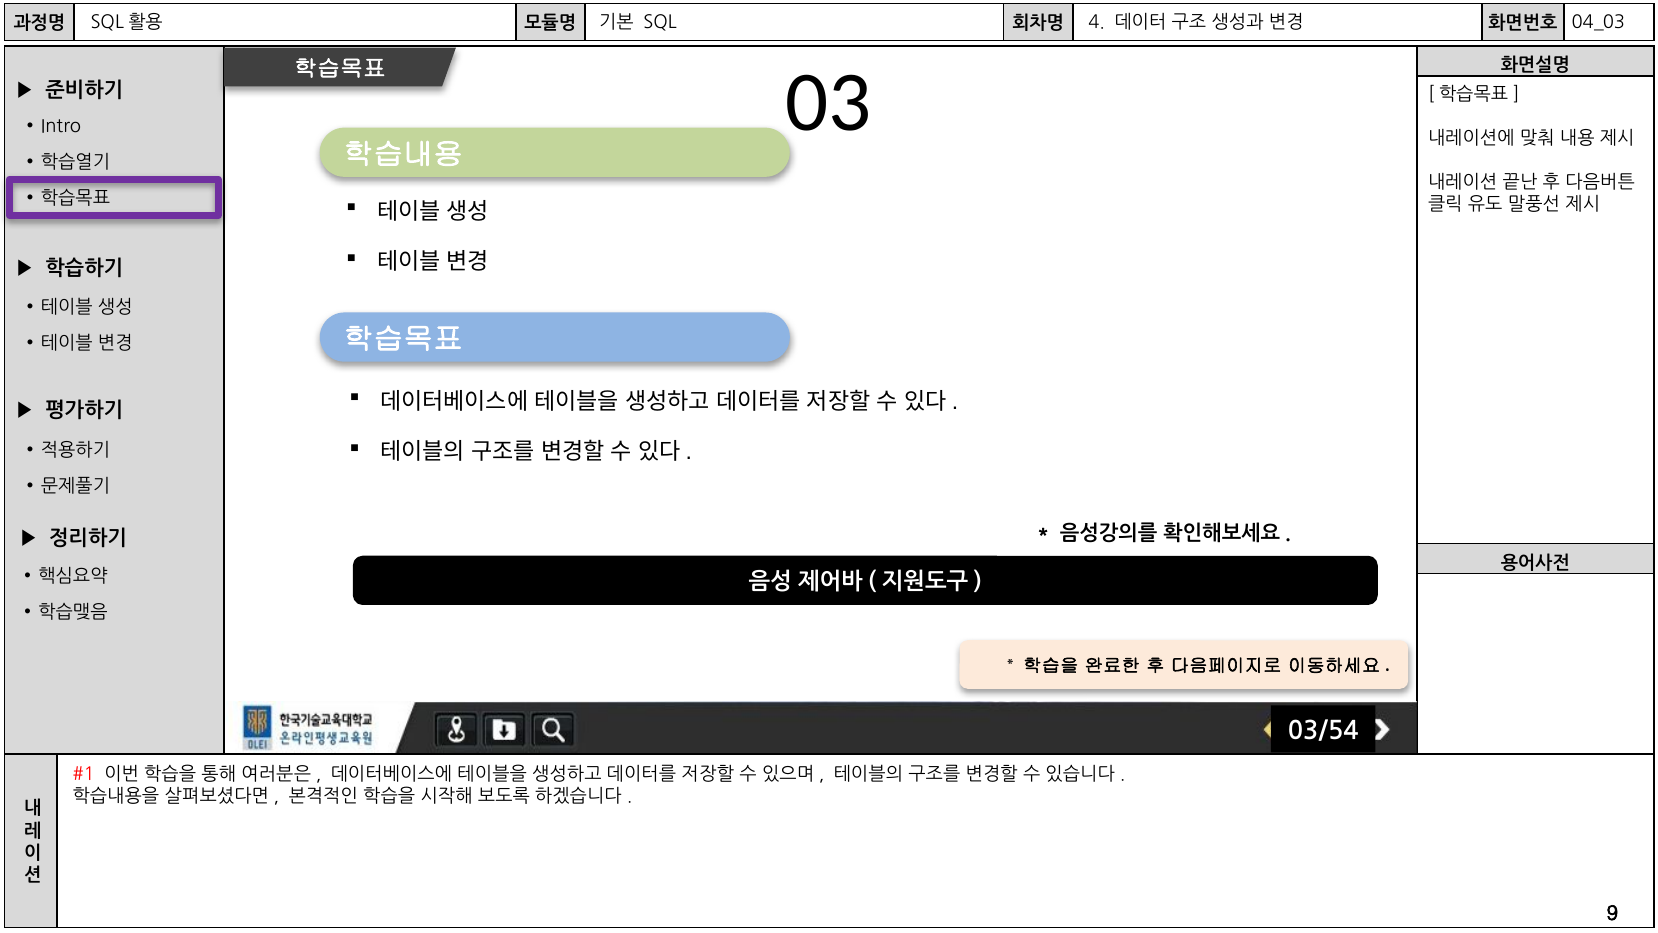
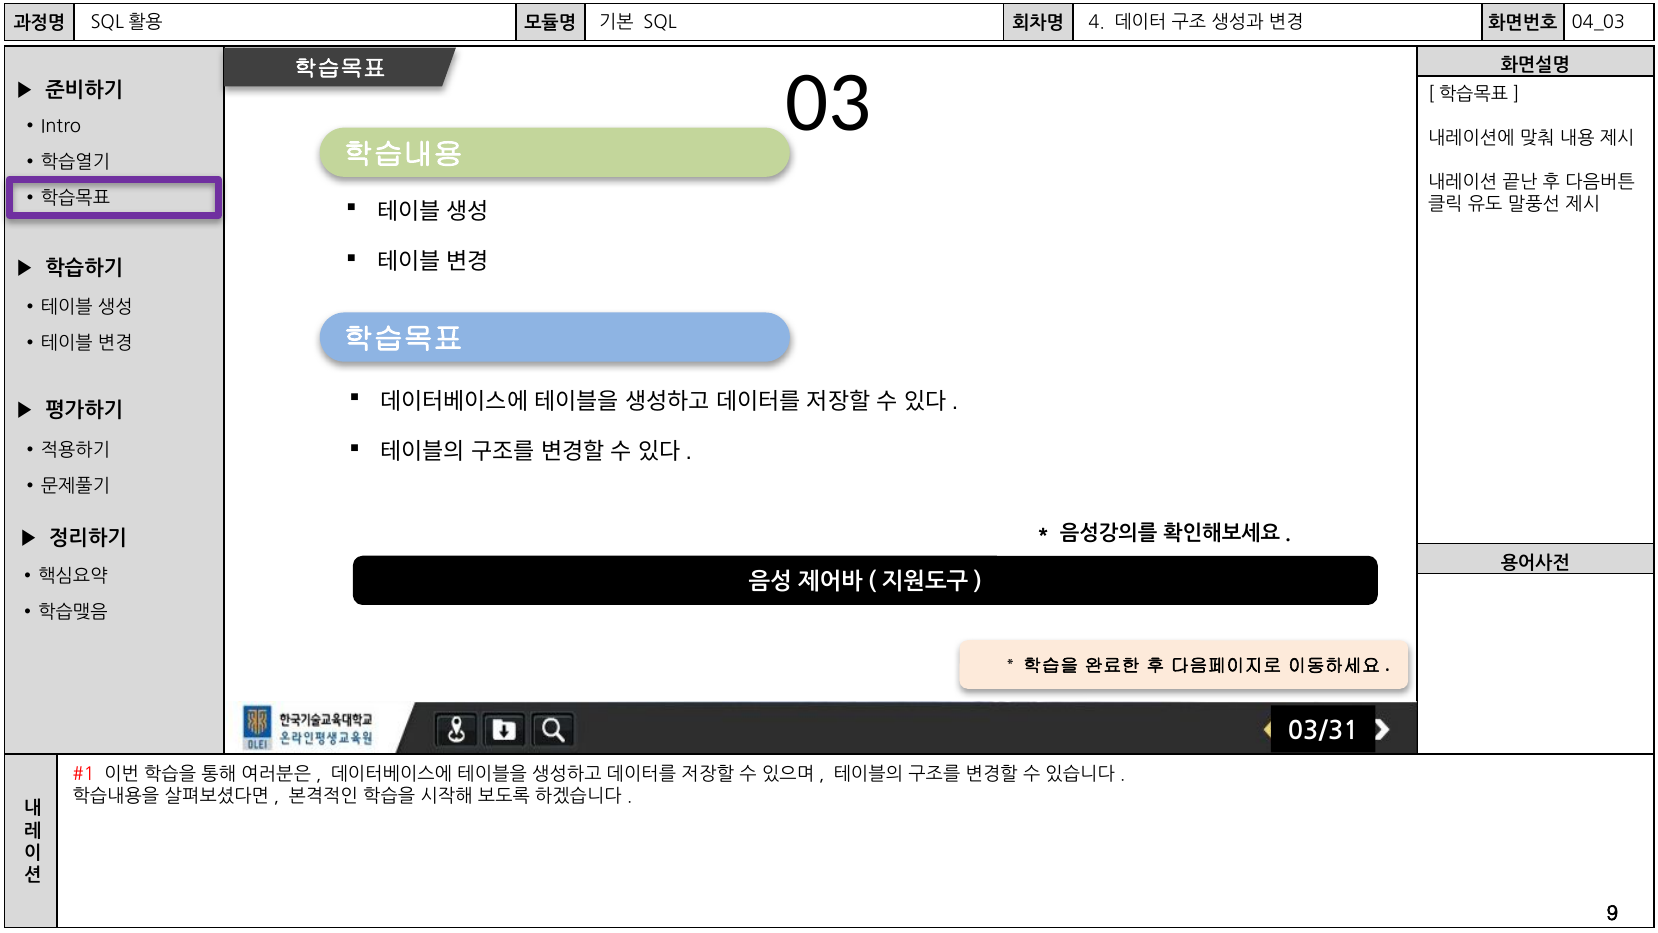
03/54: 03/54 -> 03/31 (1323, 731)
